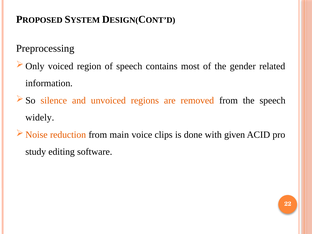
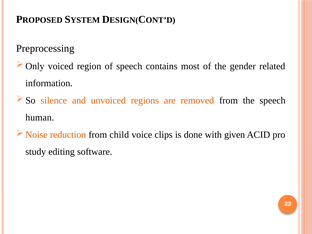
widely: widely -> human (40, 118)
main: main -> child (119, 135)
